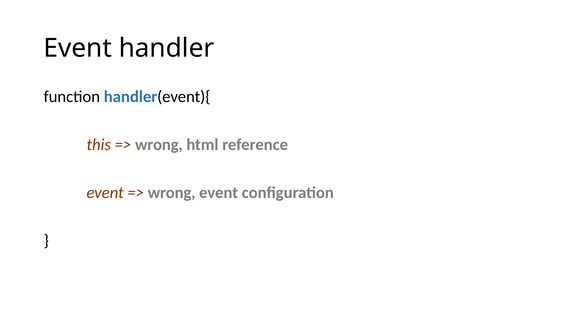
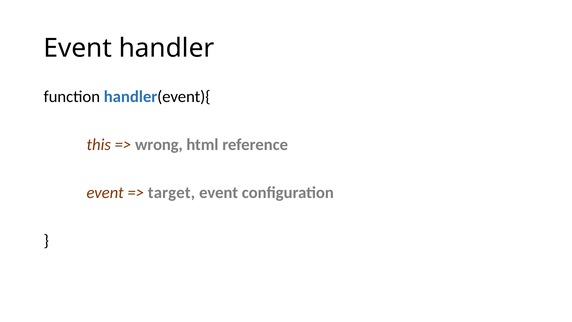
wrong: wrong -> target (171, 192)
